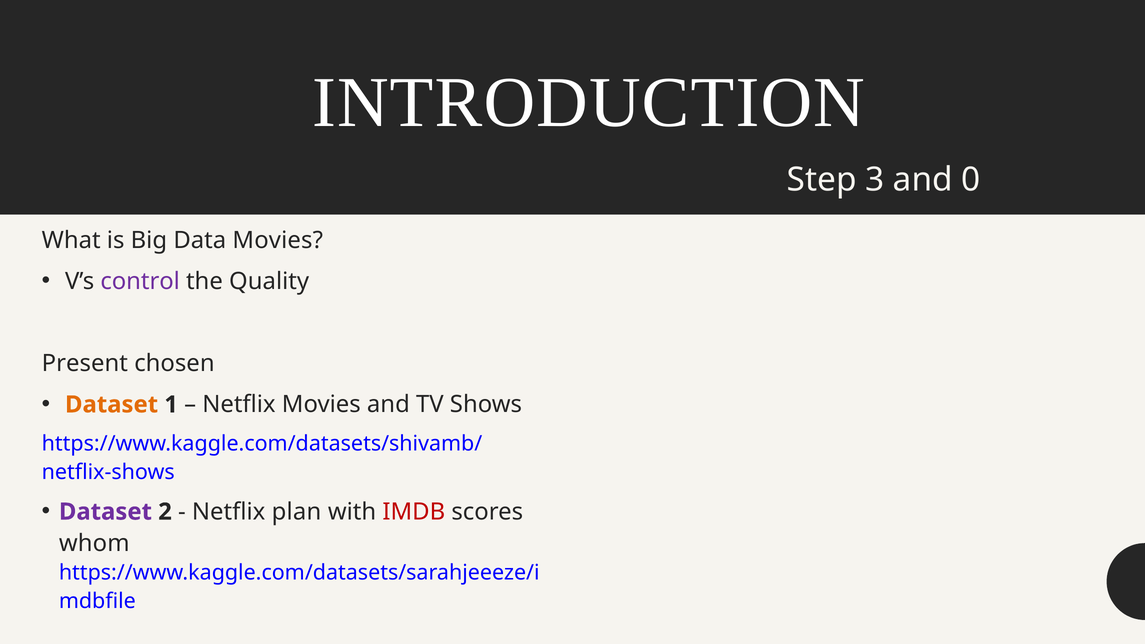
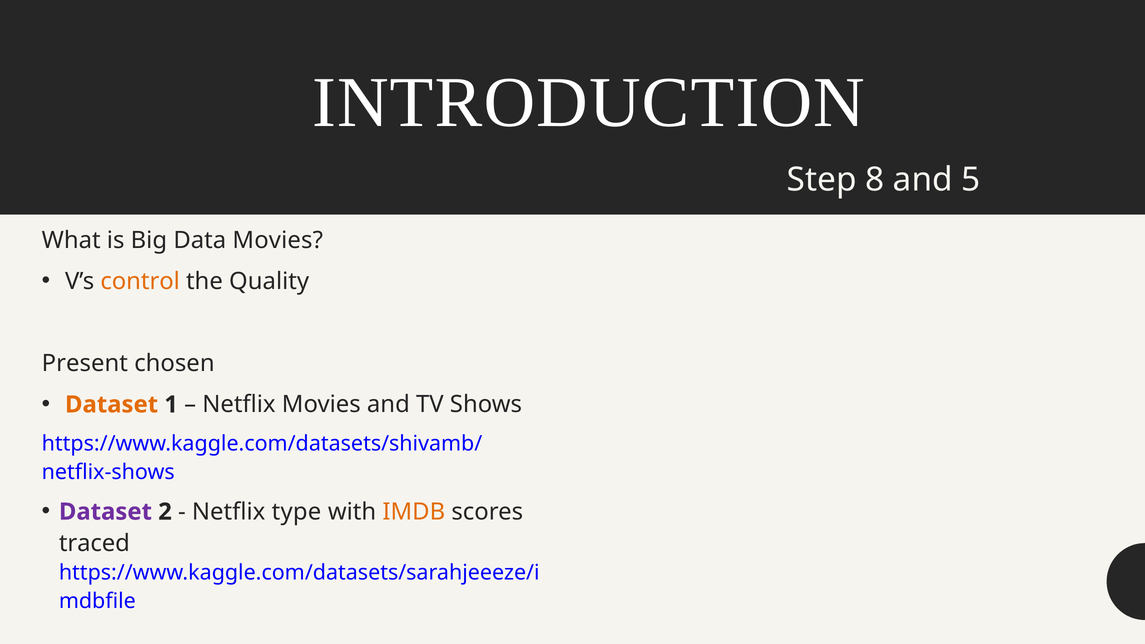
3: 3 -> 8 (875, 180)
0: 0 -> 5 (971, 180)
control colour: purple -> orange (140, 281)
plan: plan -> type (296, 512)
IMDB colour: red -> orange (414, 512)
whom: whom -> traced (94, 543)
